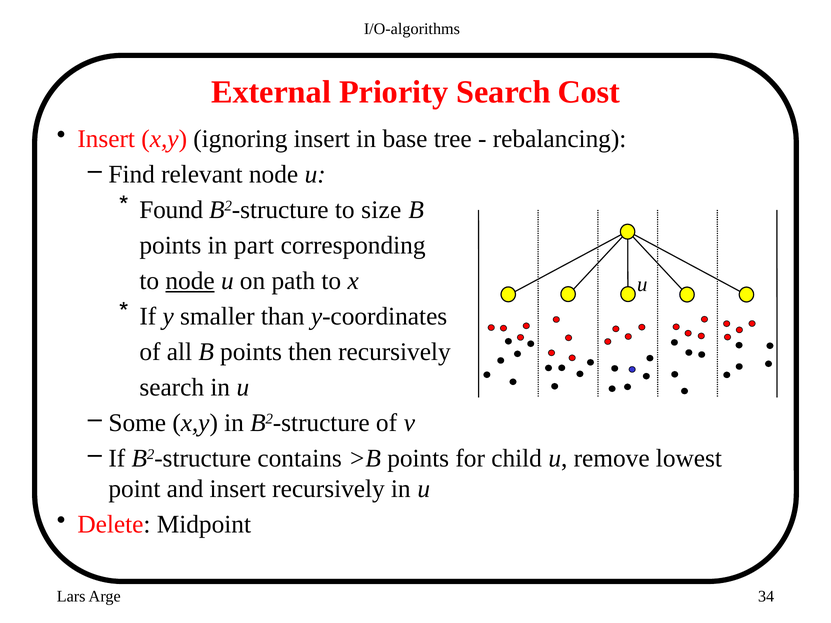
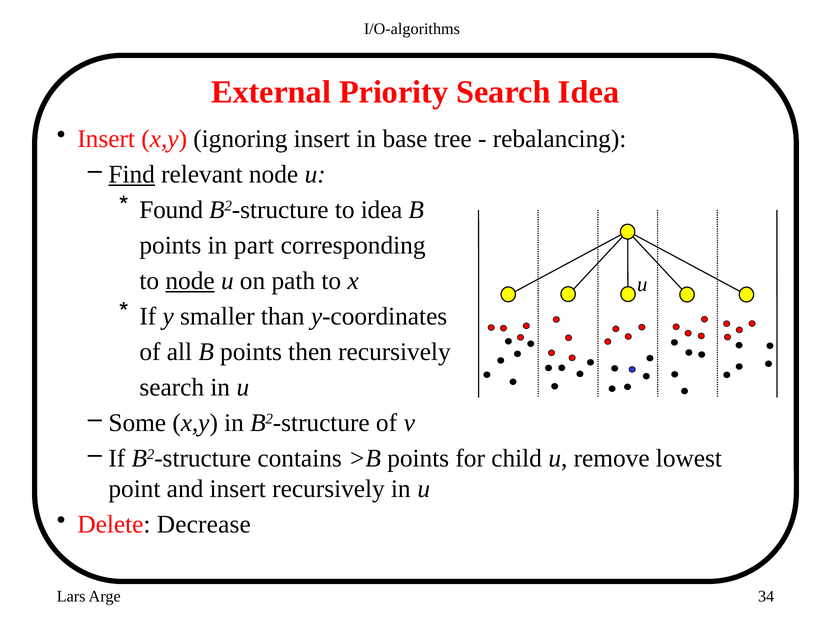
Search Cost: Cost -> Idea (589, 92)
Find underline: none -> present (132, 174)
to size: size -> idea (382, 210)
Midpoint: Midpoint -> Decrease (204, 525)
